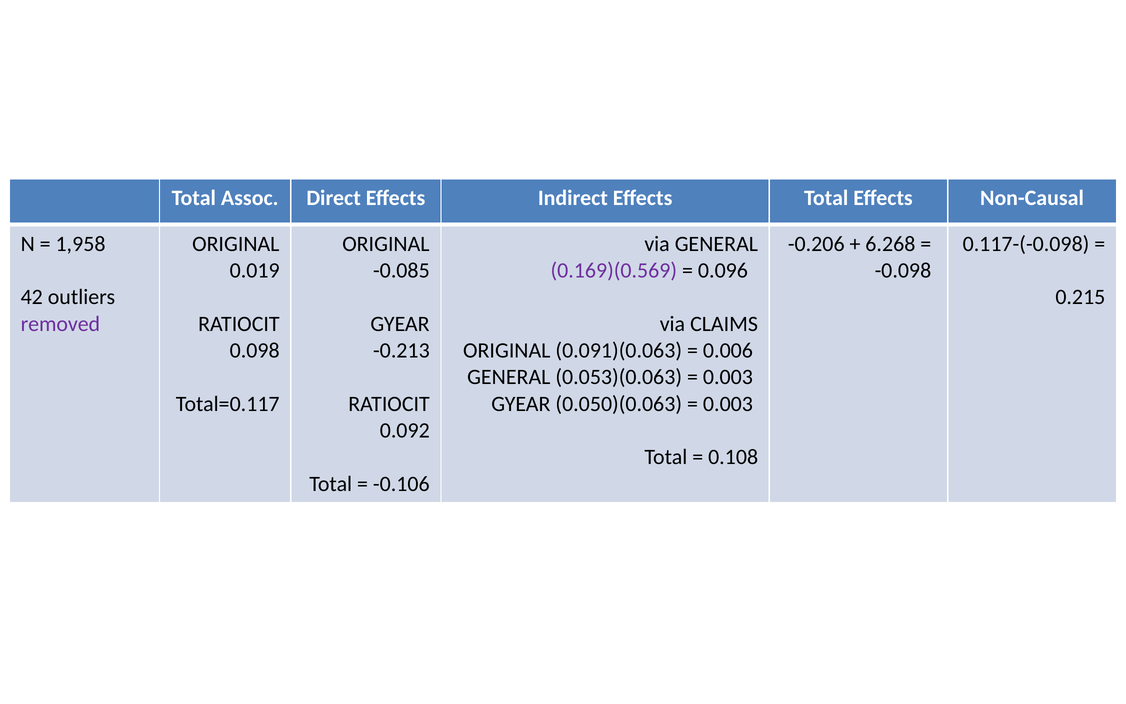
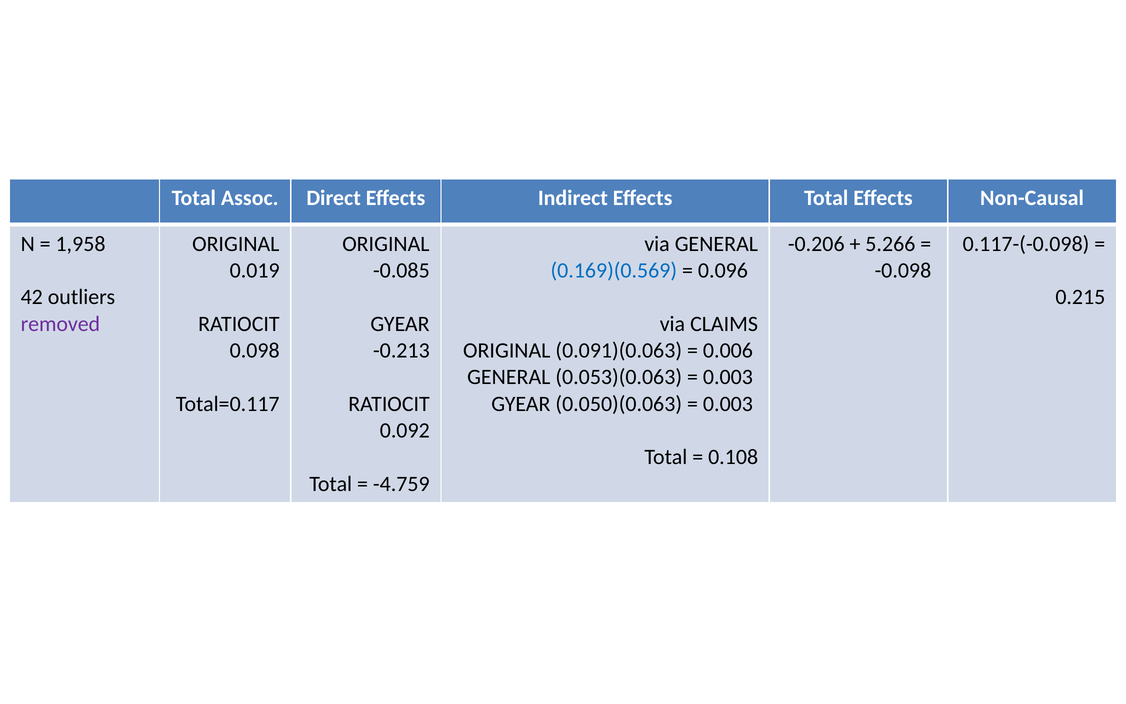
6.268: 6.268 -> 5.266 (890, 244)
0.169)(0.569 colour: purple -> blue (614, 270)
-0.106: -0.106 -> -4.759 (401, 484)
